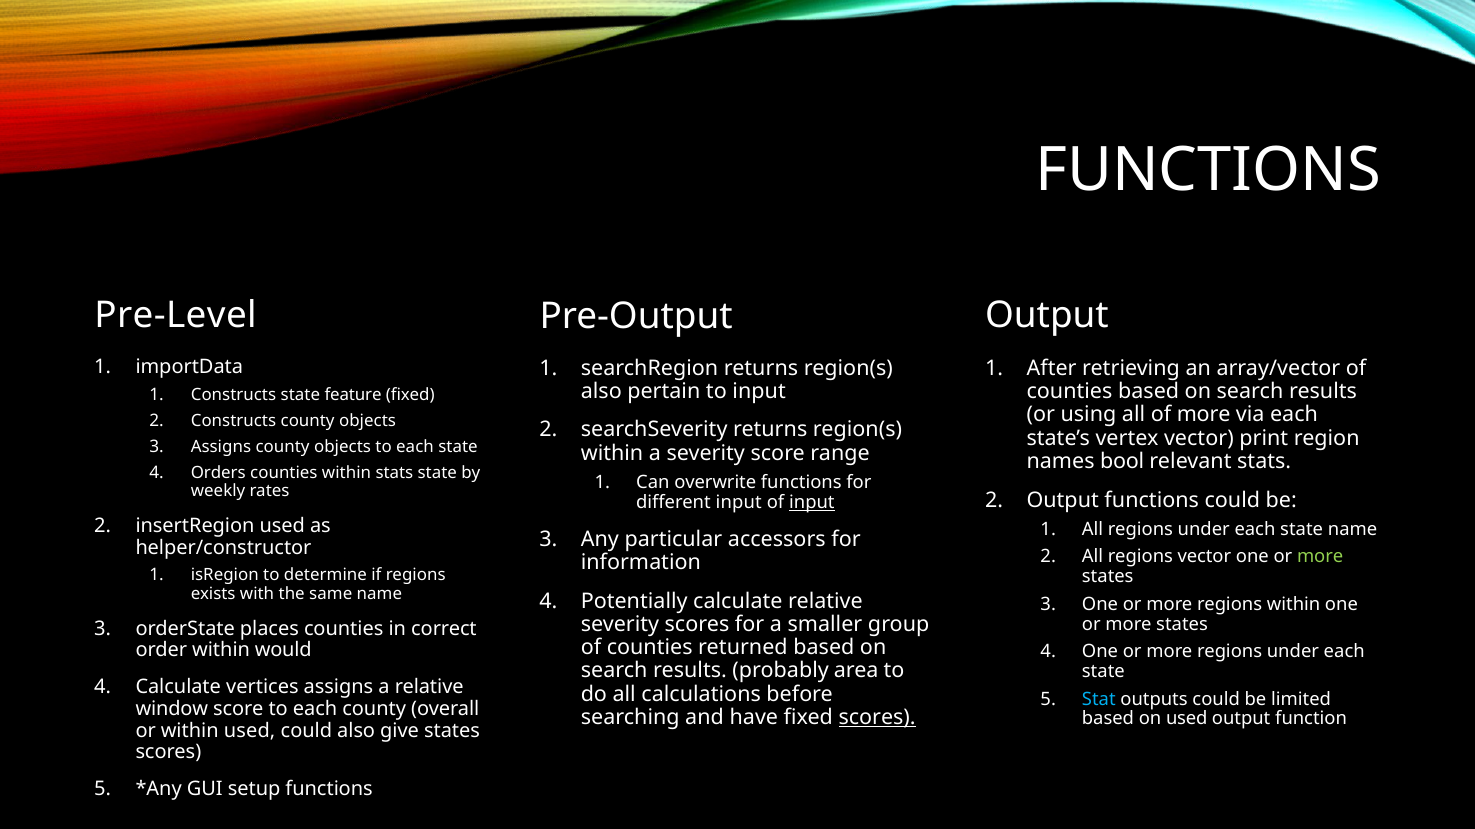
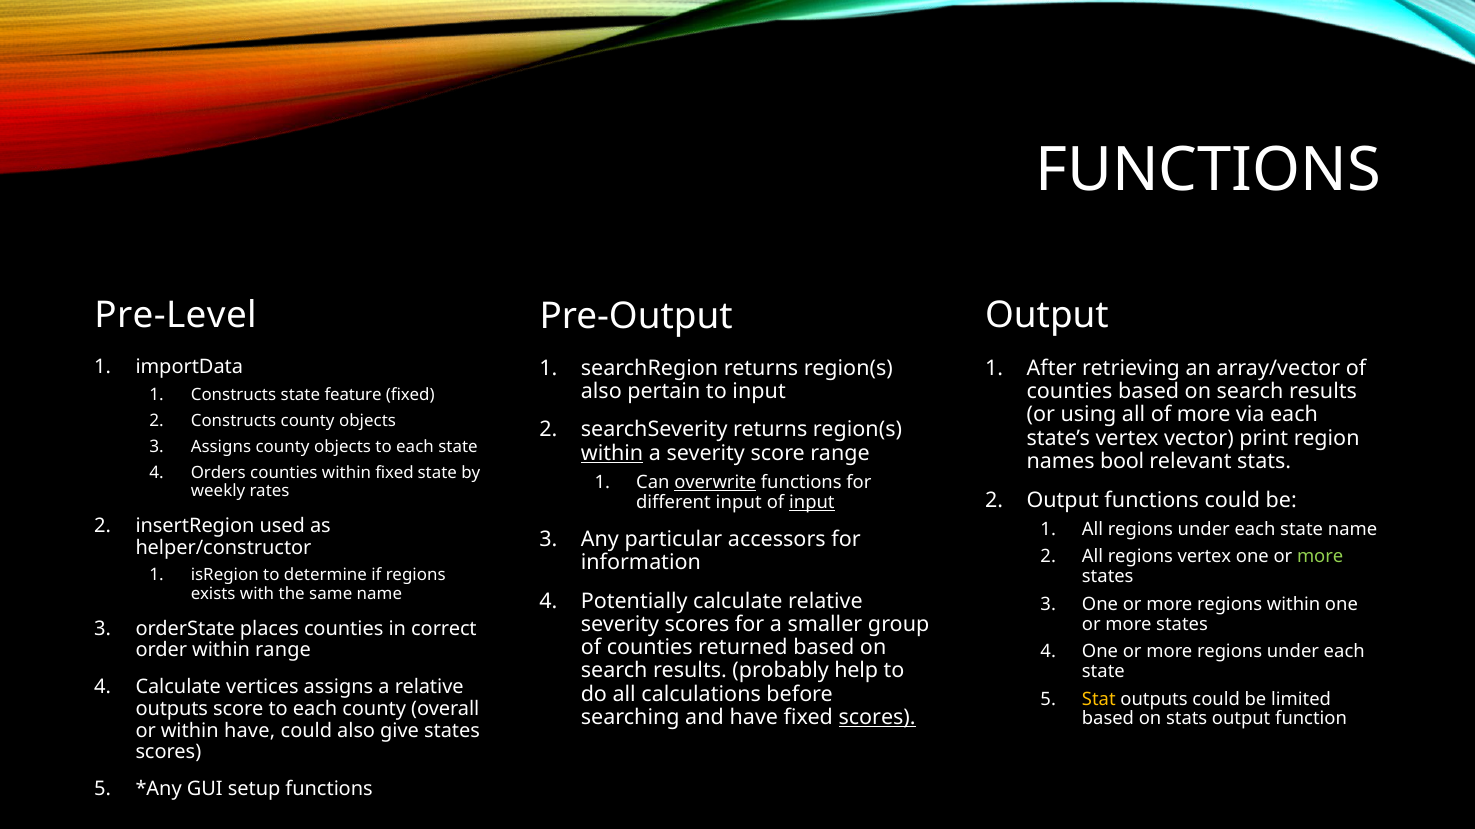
within underline: none -> present (612, 454)
within stats: stats -> fixed (394, 473)
overwrite underline: none -> present (715, 483)
regions vector: vector -> vertex (1204, 557)
within would: would -> range (283, 651)
area: area -> help (856, 671)
Stat colour: light blue -> yellow (1099, 700)
window: window -> outputs (172, 709)
on used: used -> stats (1187, 720)
within used: used -> have (250, 731)
